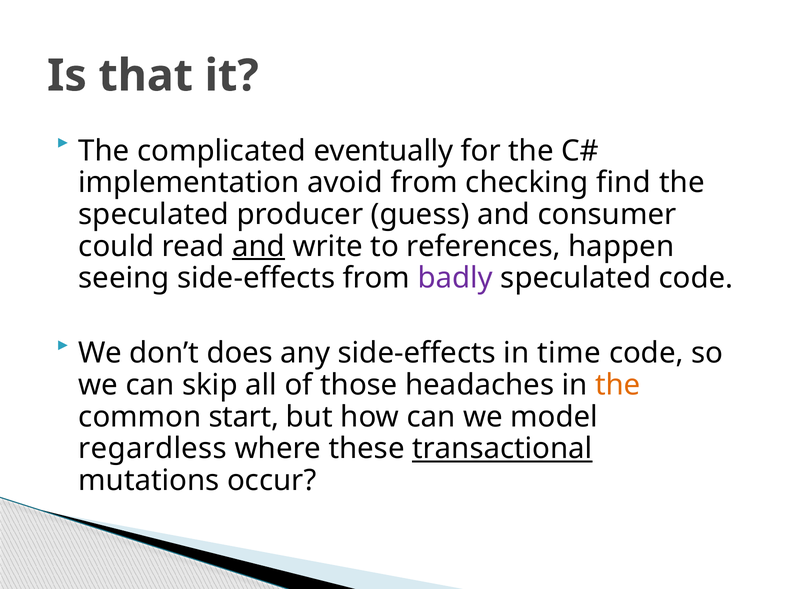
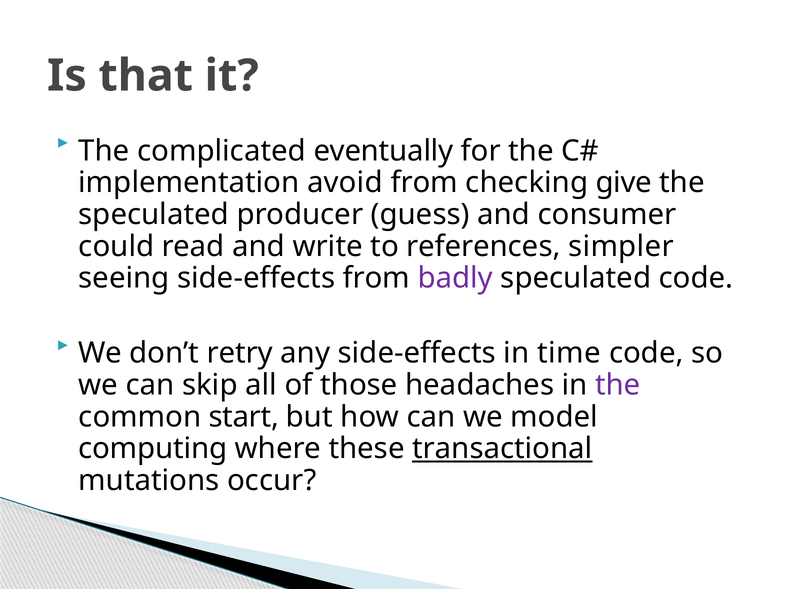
find: find -> give (624, 183)
and underline: present -> none (259, 246)
happen: happen -> simpler (621, 246)
does: does -> retry (240, 353)
the colour: orange -> purple (618, 385)
regardless: regardless -> computing (153, 449)
